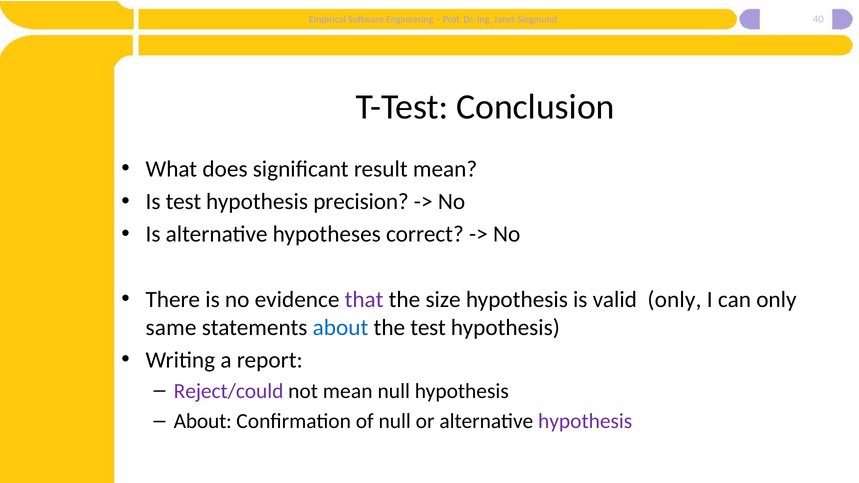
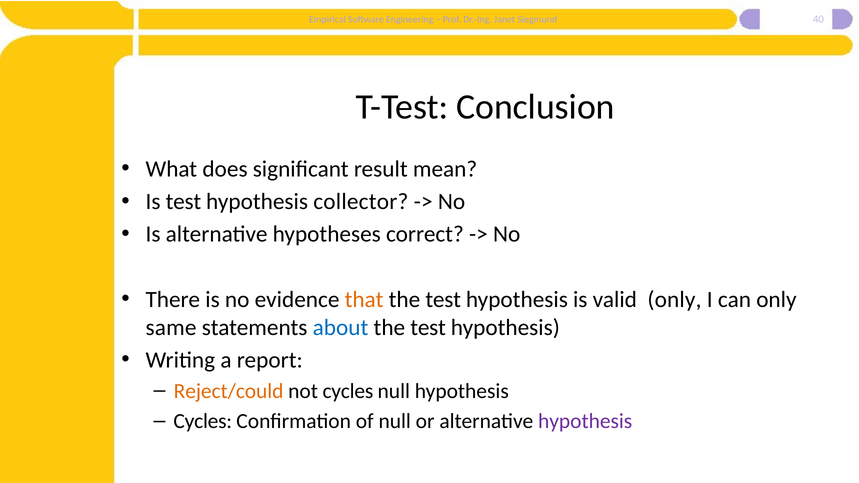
precision: precision -> collector (361, 202)
that colour: purple -> orange (364, 300)
size: size -> test (443, 300)
Reject/could colour: purple -> orange (229, 391)
not mean: mean -> cycles (348, 391)
About: About -> Cycles (203, 421)
